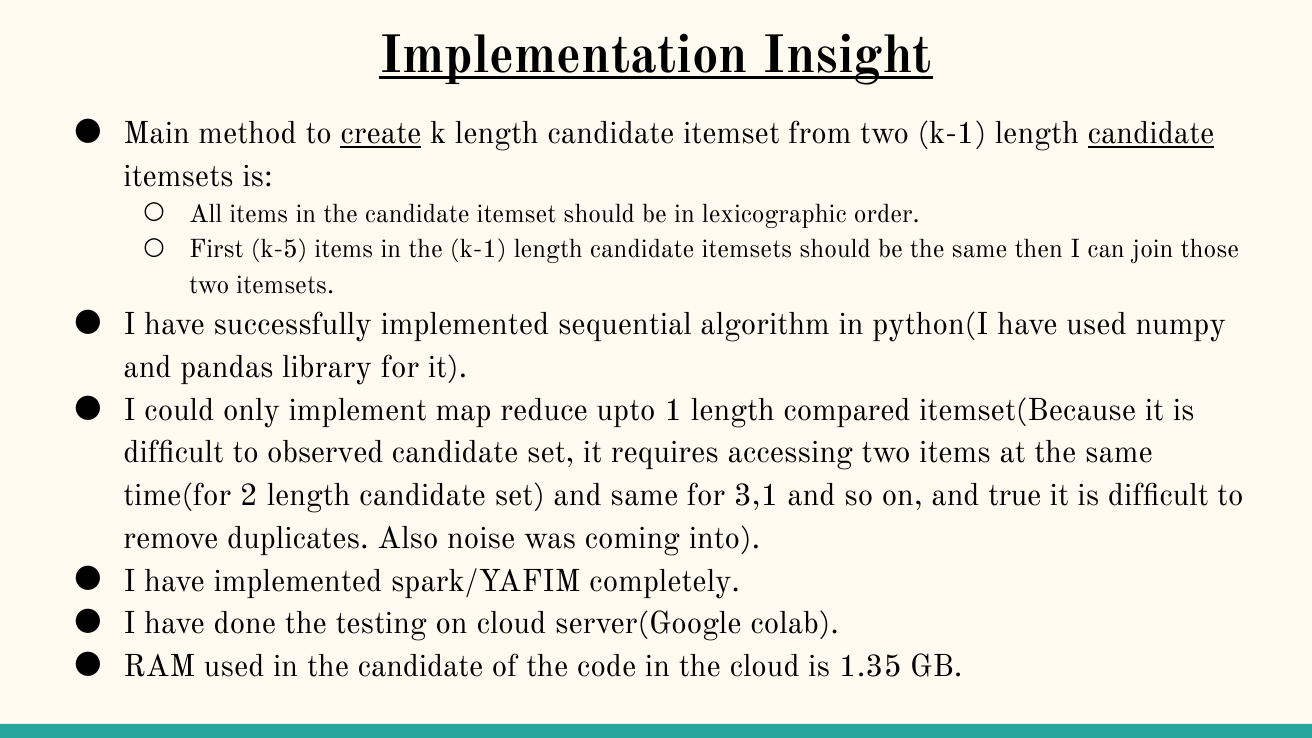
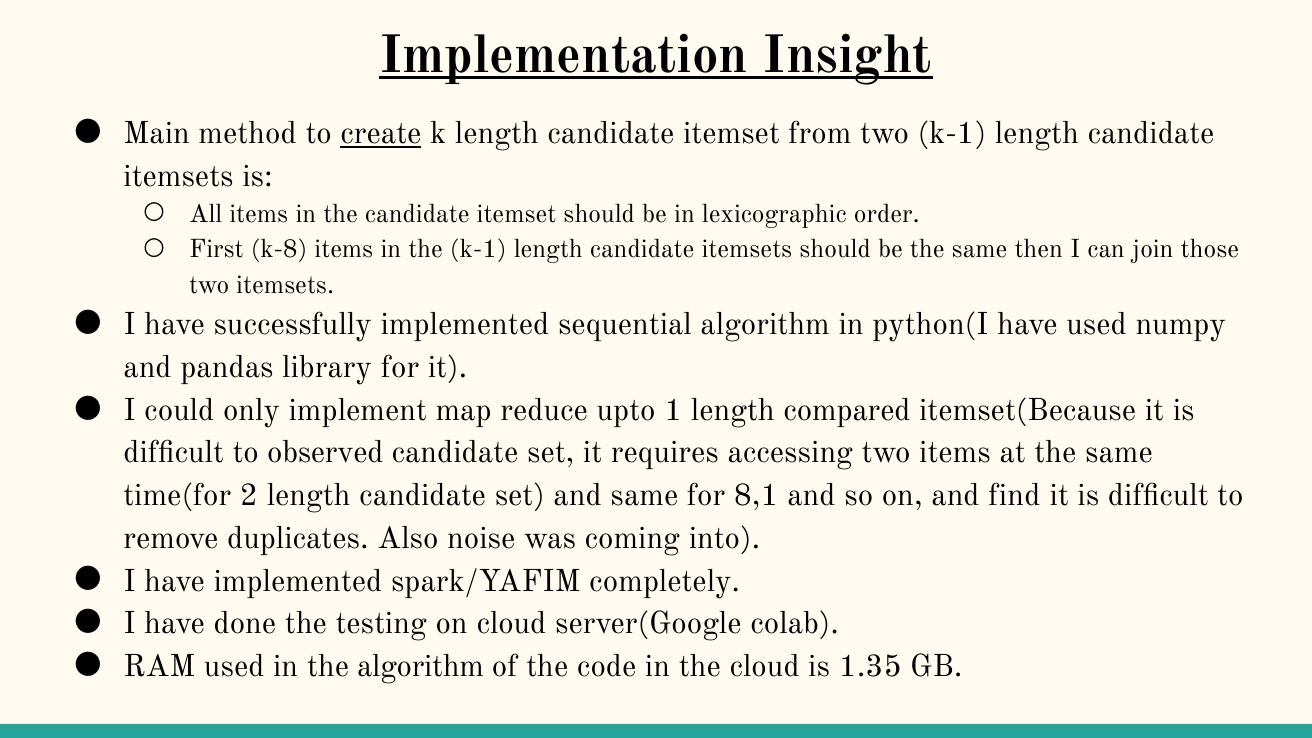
candidate underline: present -> none (1151, 134)
k-5: k-5 -> k-8 (279, 250)
3,1: 3,1 -> 8,1 (756, 495)
true: true -> find (1014, 495)
used in the candidate: candidate -> algorithm (421, 666)
